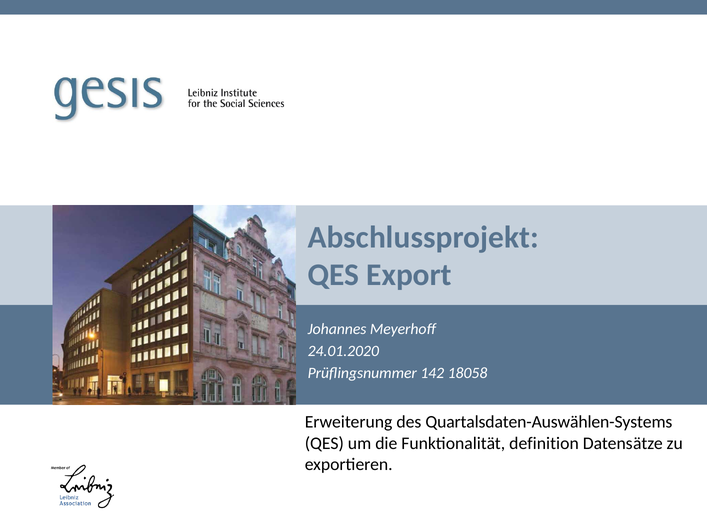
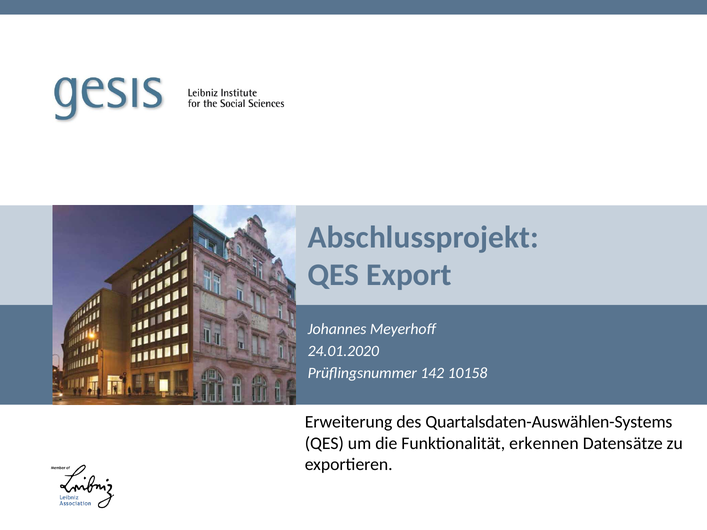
18058: 18058 -> 10158 (468, 373)
definition: definition -> erkennen (544, 444)
